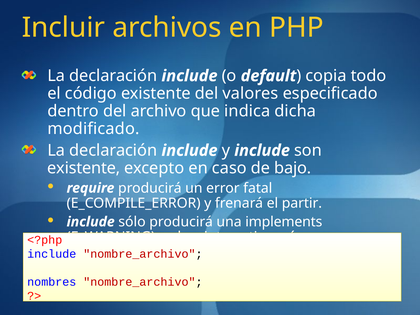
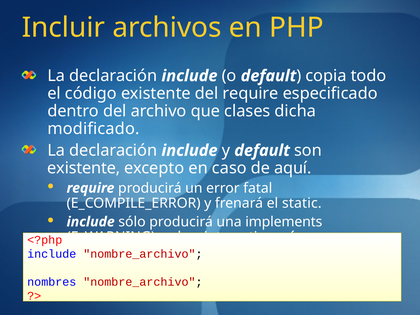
del valores: valores -> require (251, 94)
indica: indica -> clases (247, 111)
y include: include -> default (262, 151)
bajo: bajo -> aquí (293, 168)
partir: partir -> static (302, 203)
